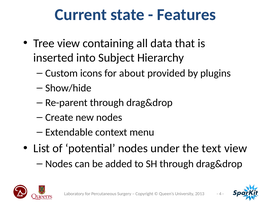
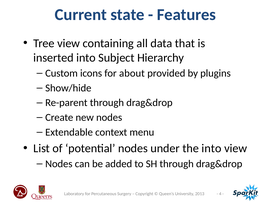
the text: text -> into (211, 148)
